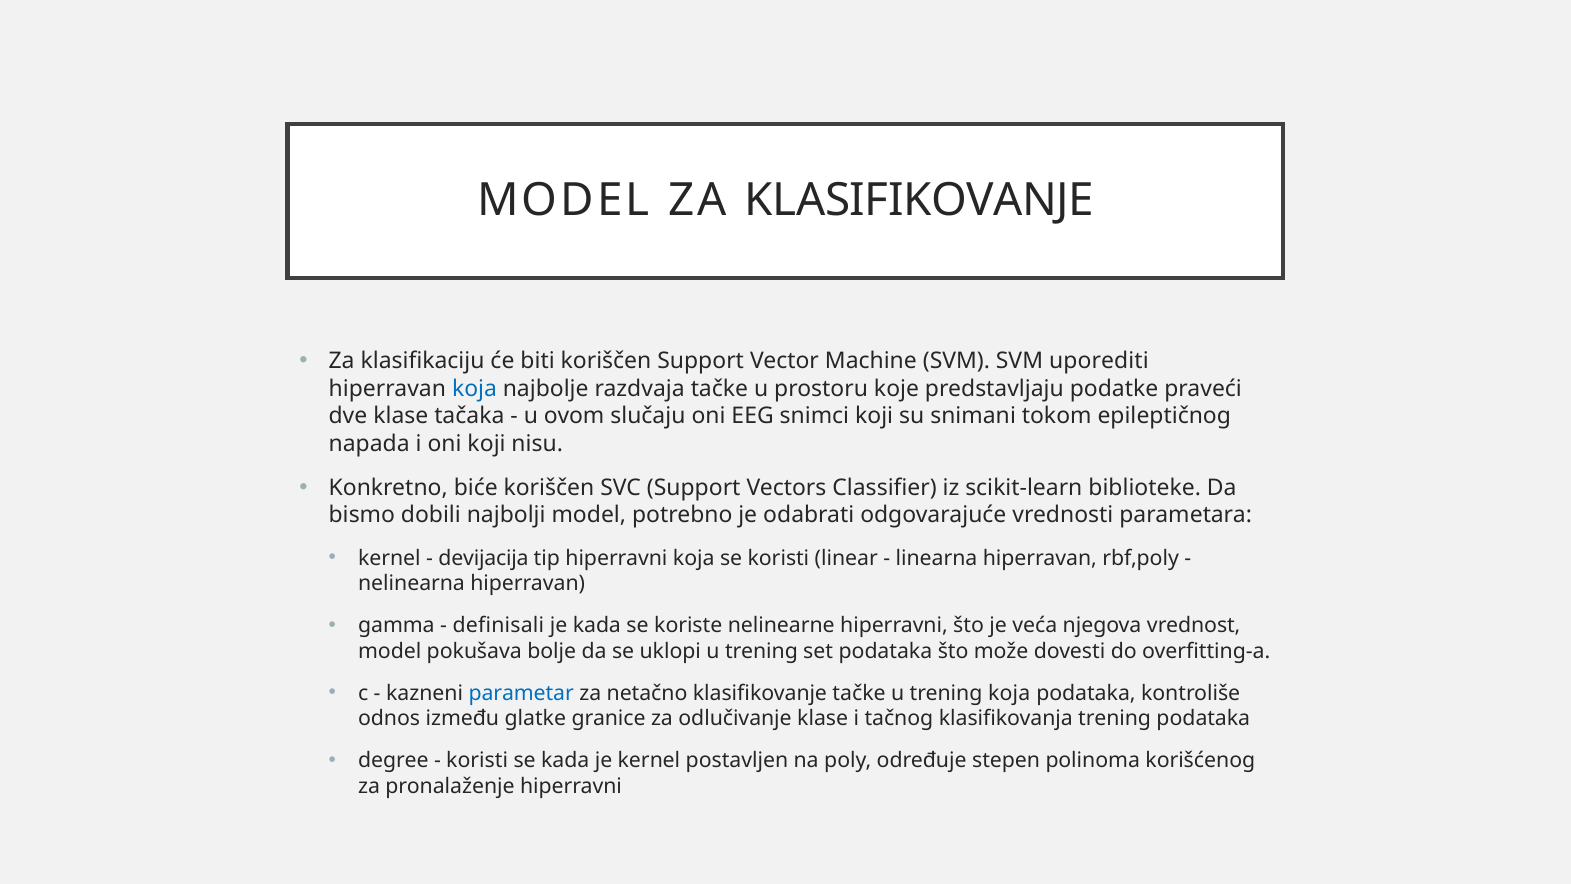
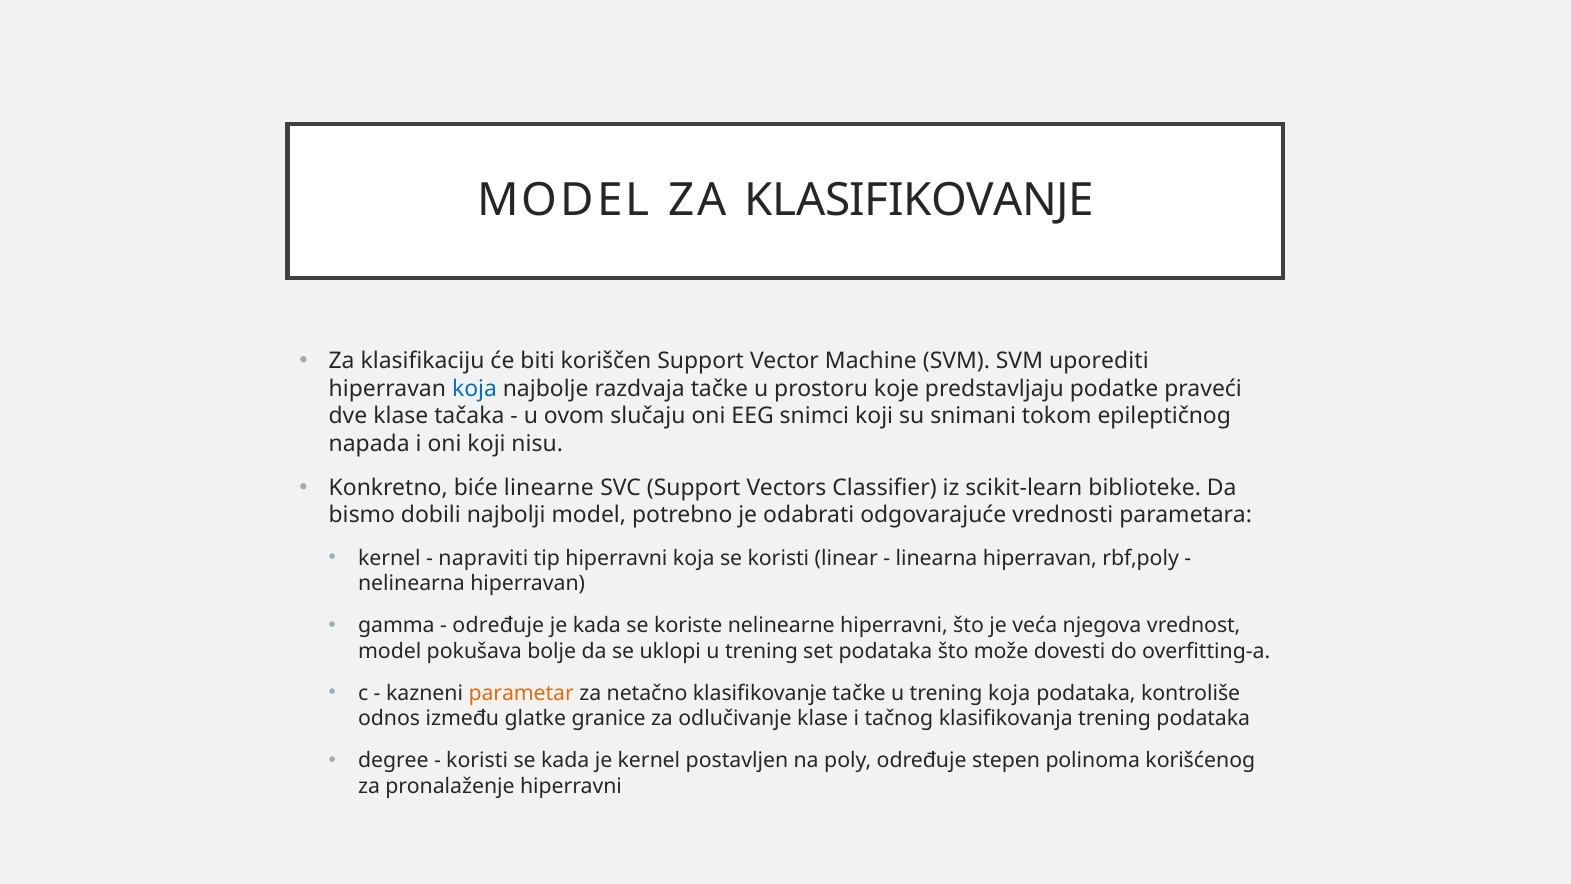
biće koriščen: koriščen -> linearne (549, 488)
devijacija: devijacija -> napraviti (483, 558)
definisali: definisali -> određuje (498, 625)
parametar colour: blue -> orange (521, 693)
